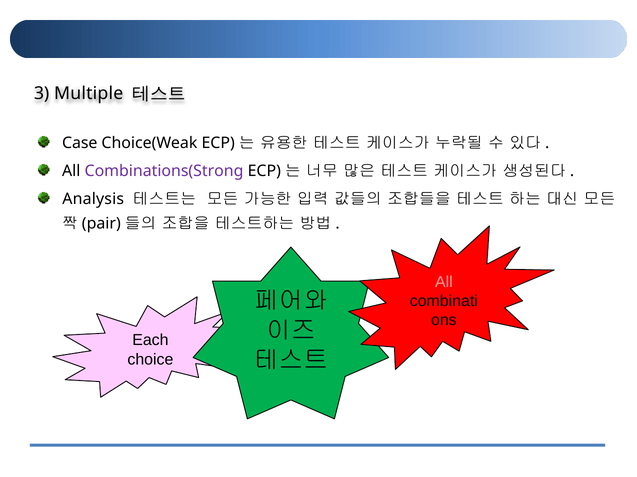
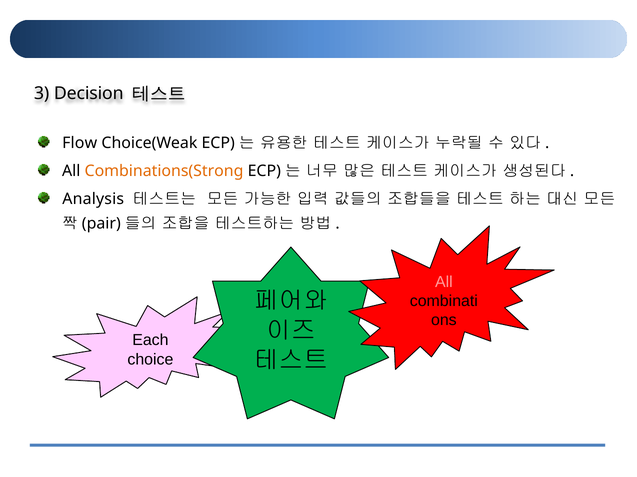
Multiple: Multiple -> Decision (89, 93)
Case: Case -> Flow (80, 143)
Combinations(Strong colour: purple -> orange (164, 171)
